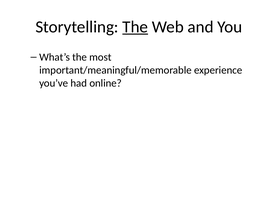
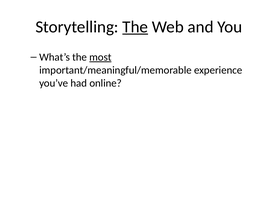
most underline: none -> present (100, 57)
